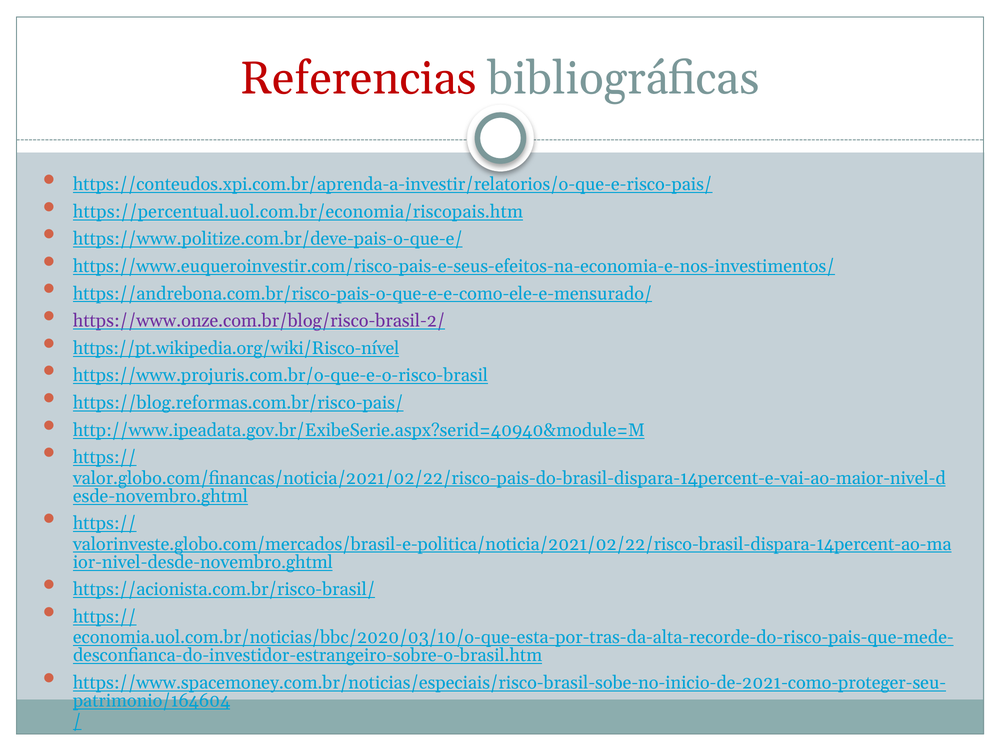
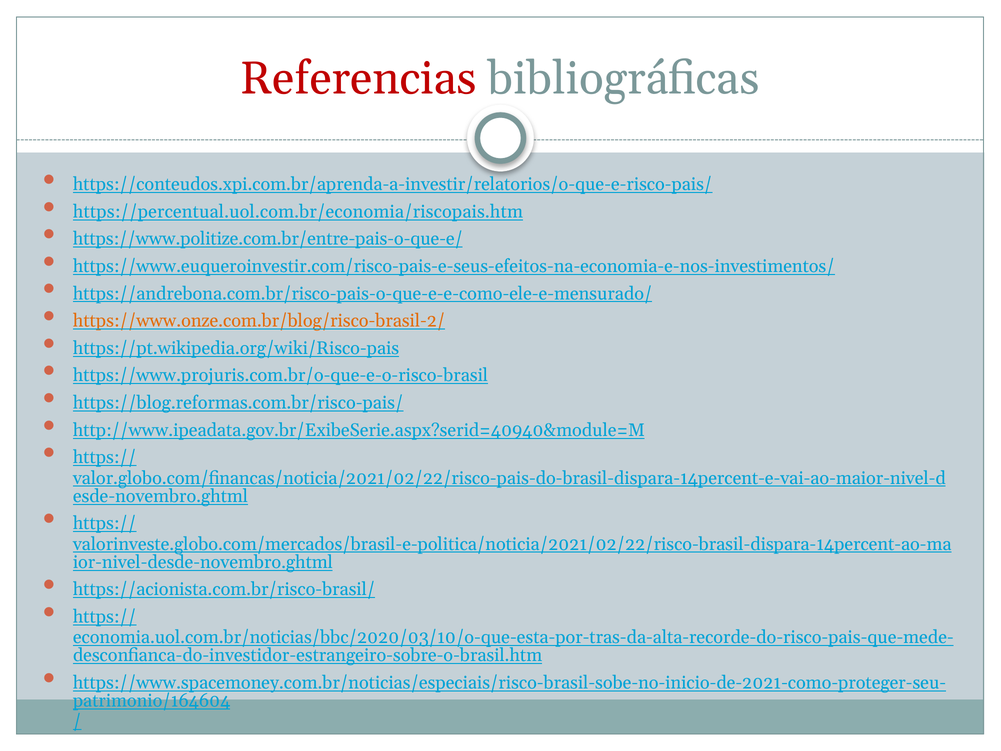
https://www.politize.com.br/deve-pais-o-que-e/: https://www.politize.com.br/deve-pais-o-que-e/ -> https://www.politize.com.br/entre-pais-o-que-e/ (268, 239)
https://www.onze.com.br/blog/risco-brasil-2/ colour: purple -> orange (259, 321)
https://pt.wikipedia.org/wiki/Risco-nível: https://pt.wikipedia.org/wiki/Risco-nível -> https://pt.wikipedia.org/wiki/Risco-pais (236, 348)
